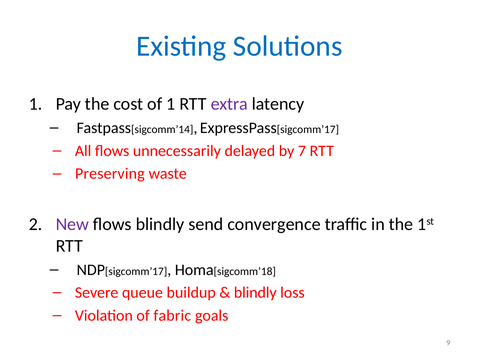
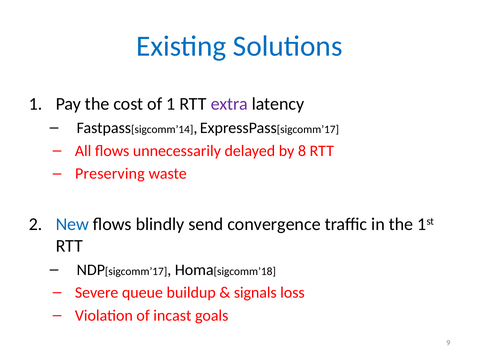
7: 7 -> 8 (302, 151)
New colour: purple -> blue (72, 224)
blindly: blindly -> signals (255, 293)
fabric: fabric -> incast (172, 316)
